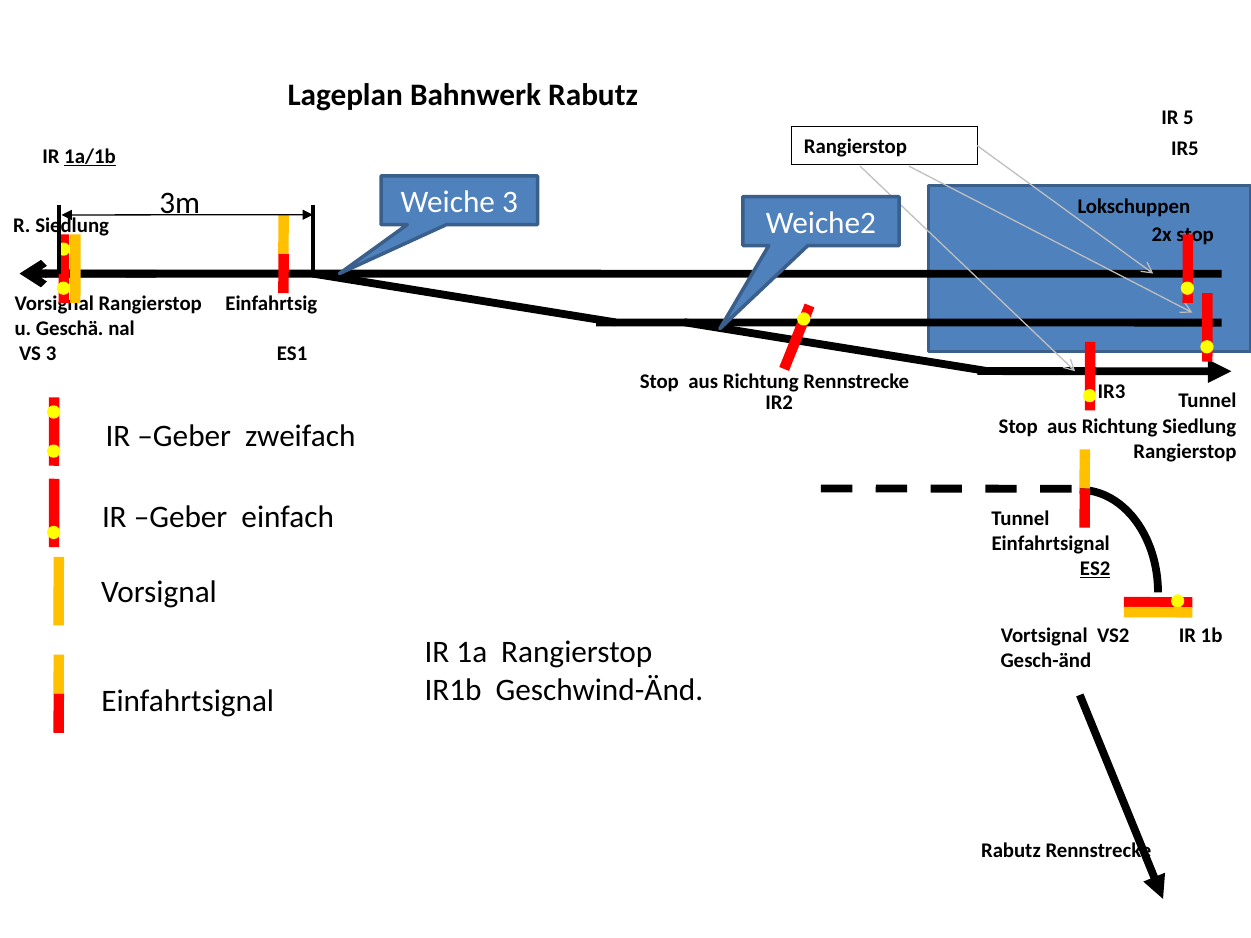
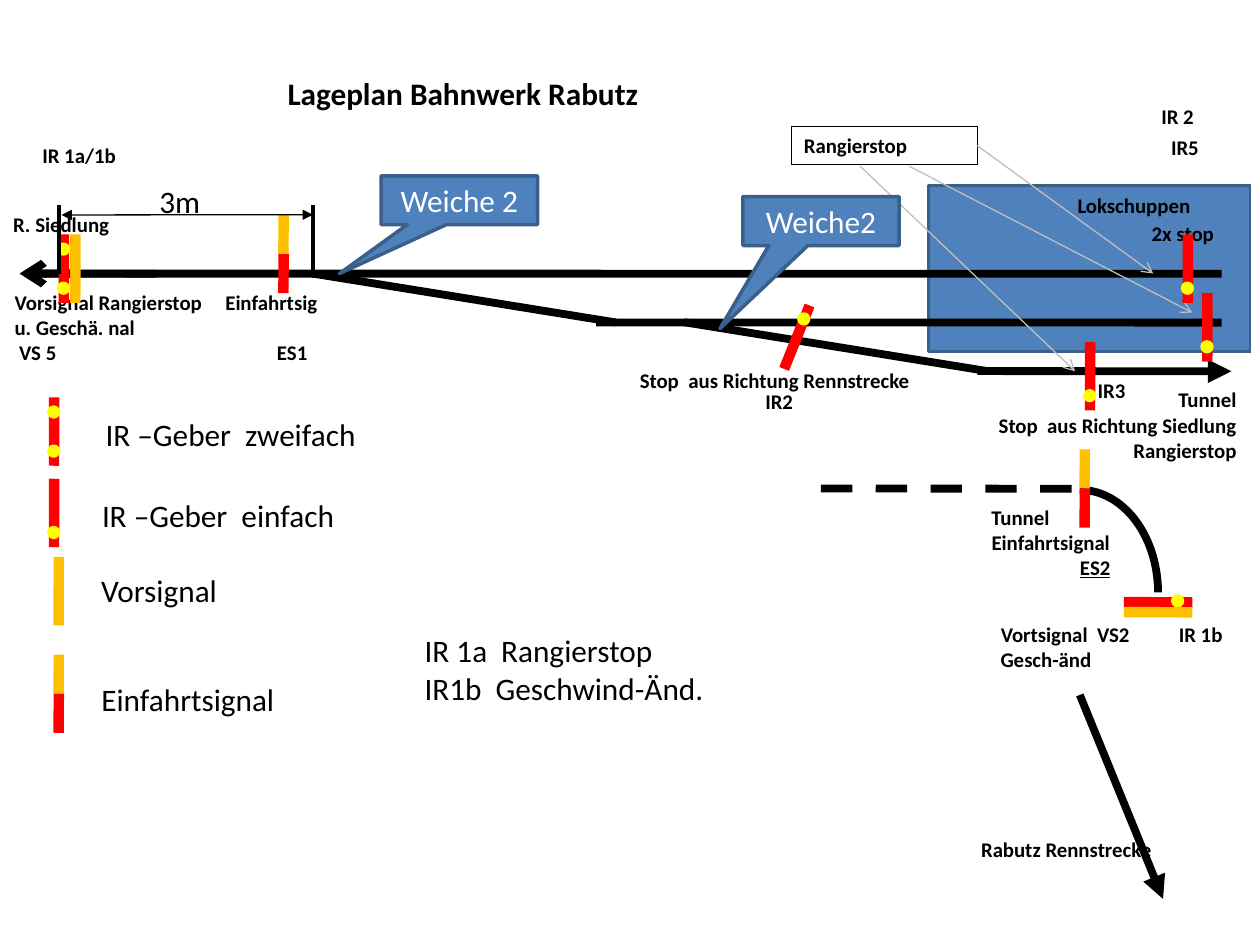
IR 5: 5 -> 2 (1189, 118)
1a/1b underline: present -> none (90, 157)
Weiche 3: 3 -> 2 (510, 202)
VS 3: 3 -> 5 (51, 354)
